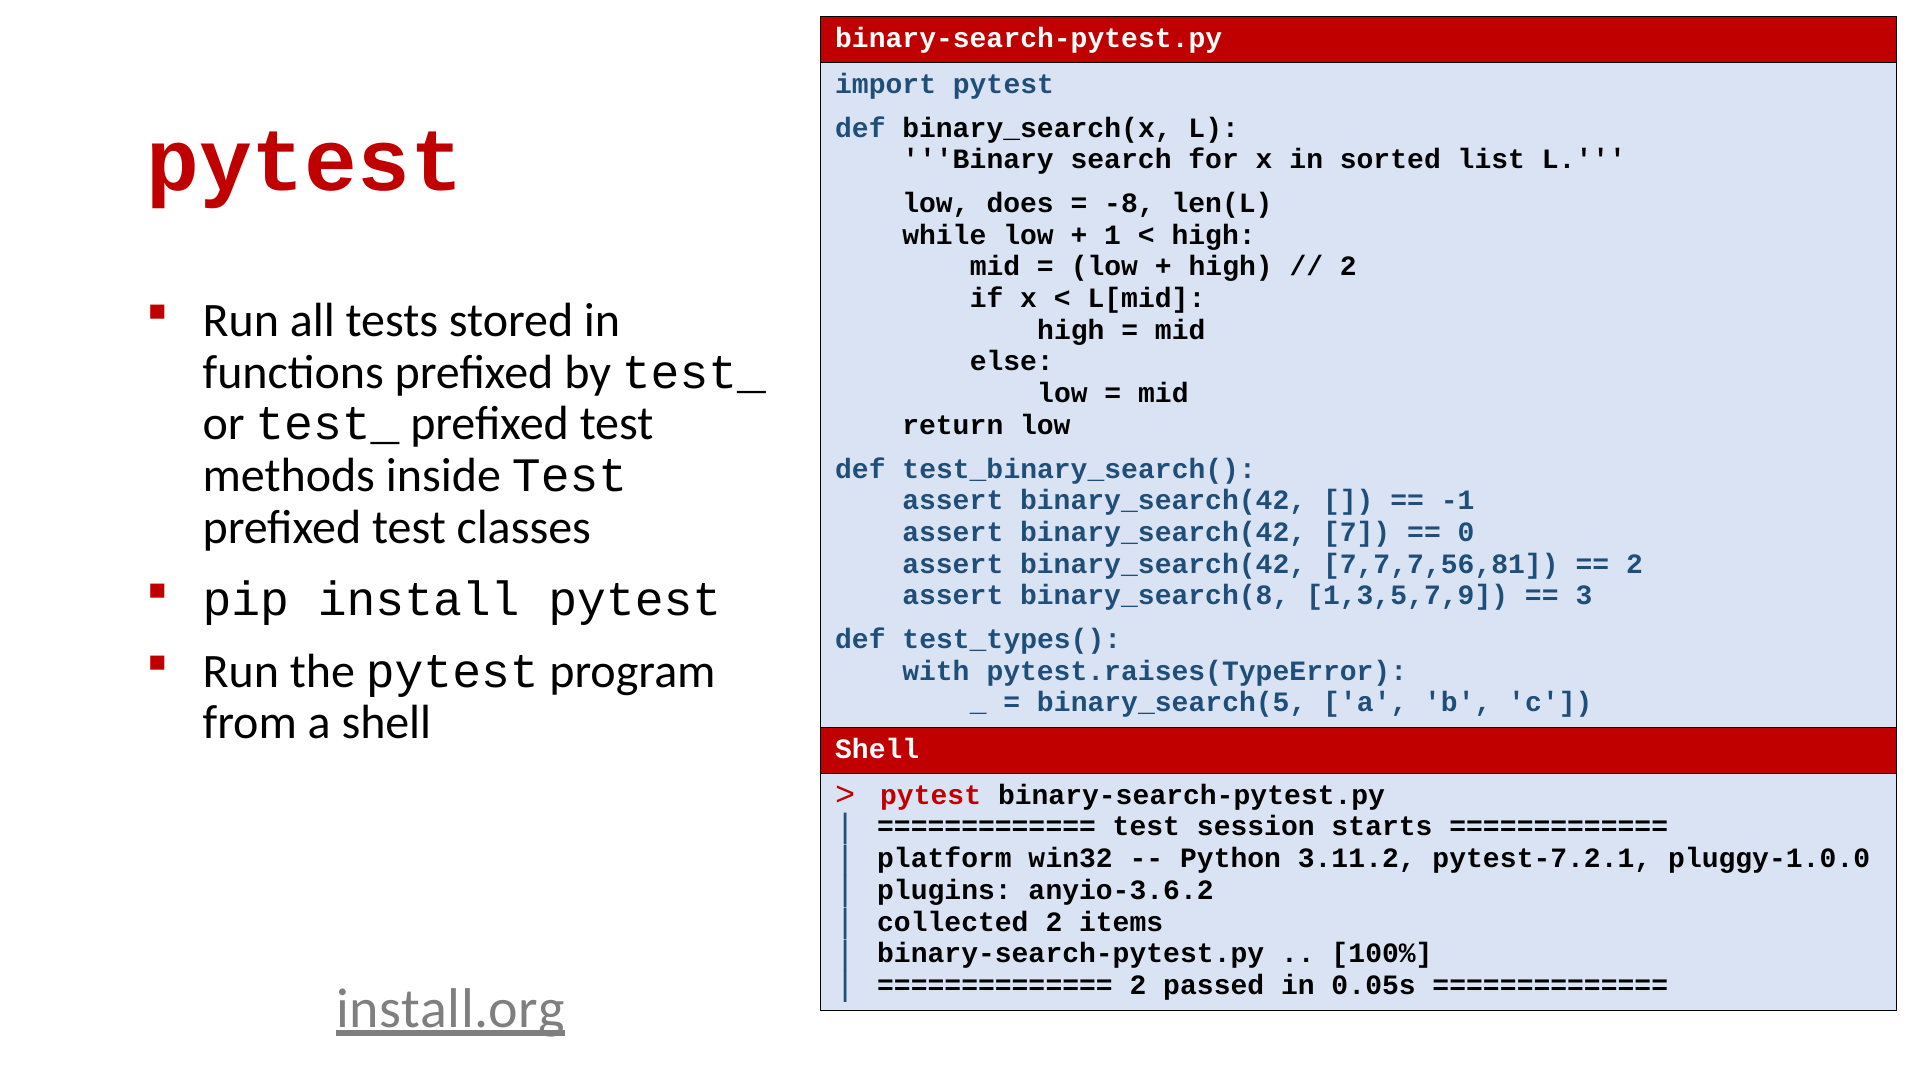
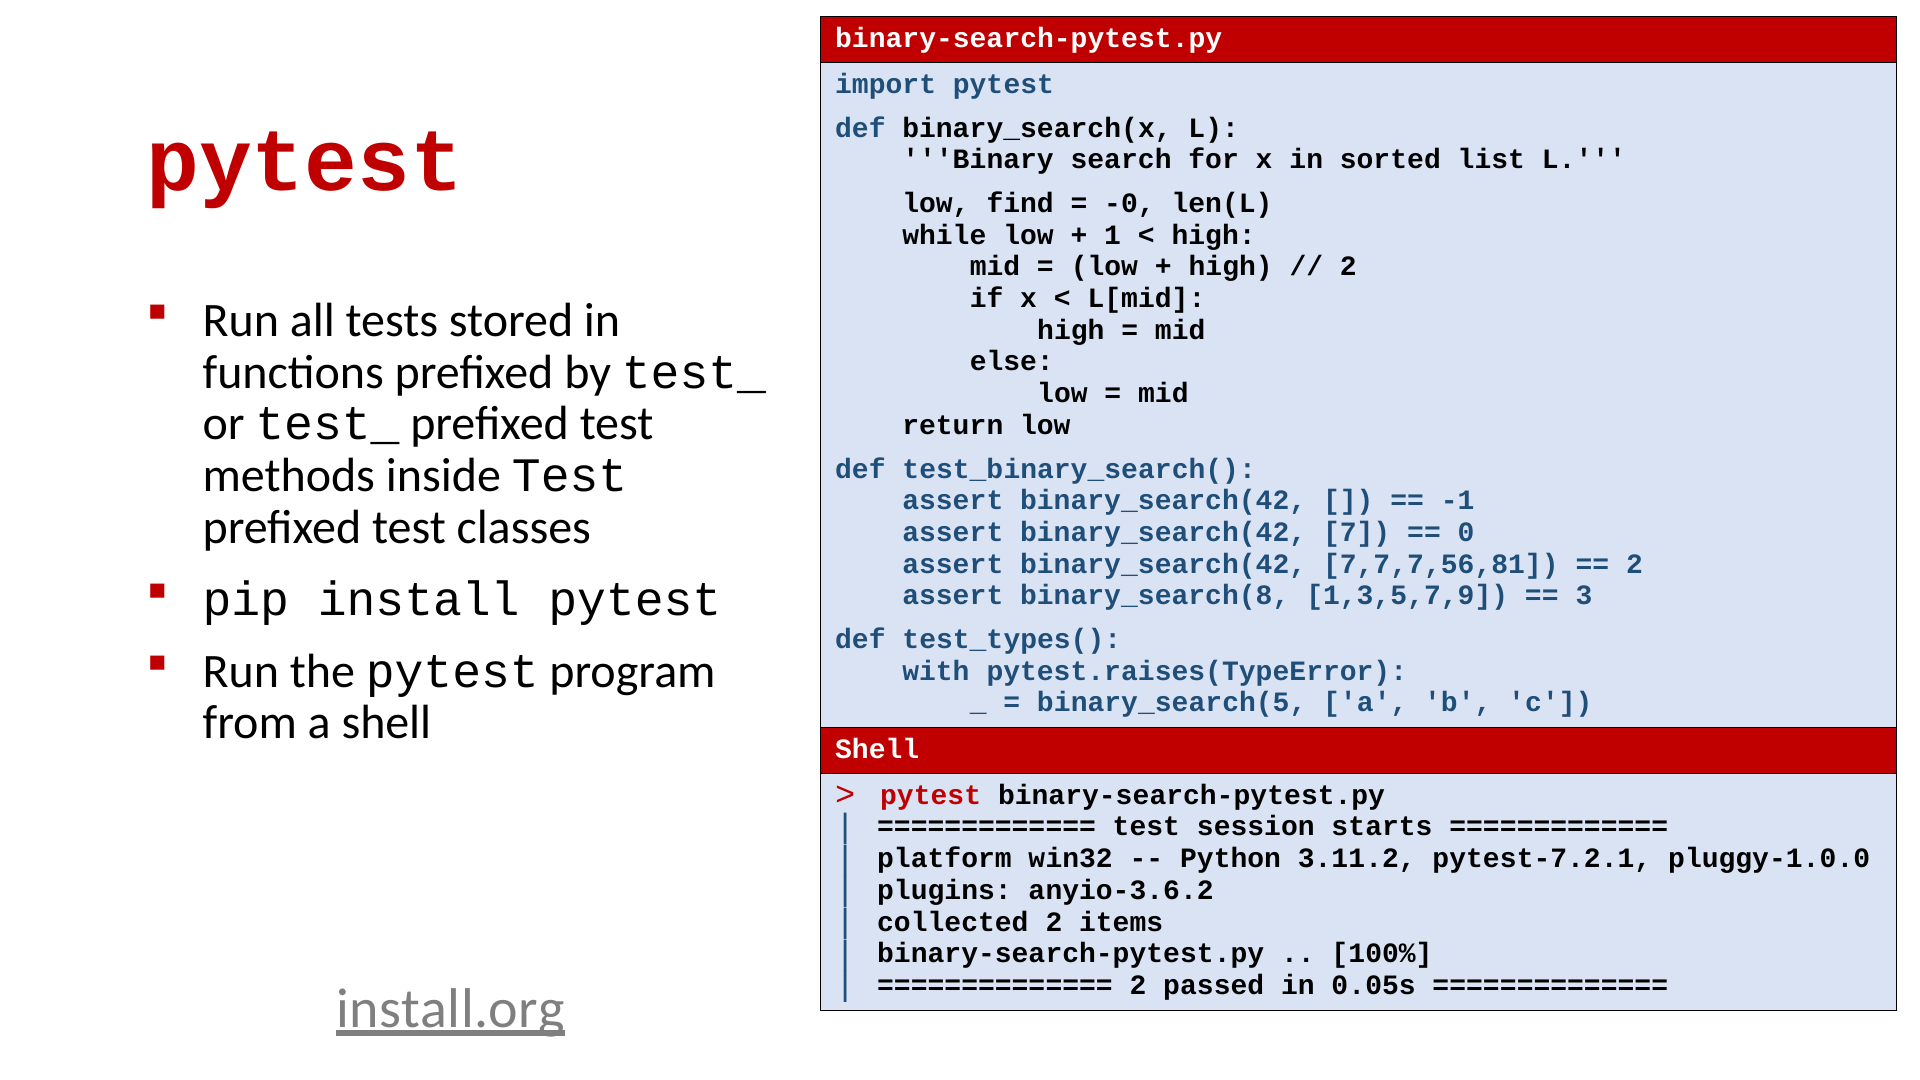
does: does -> find (1020, 203)
-8: -8 -> -0 (1129, 203)
